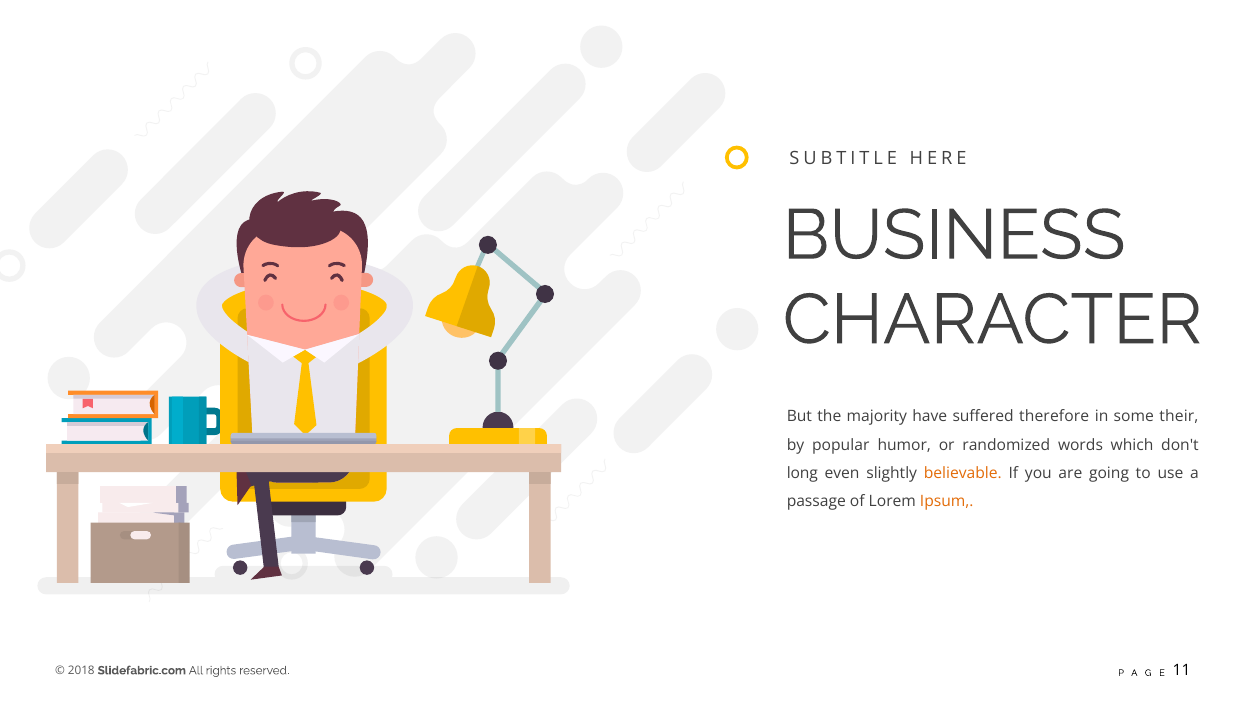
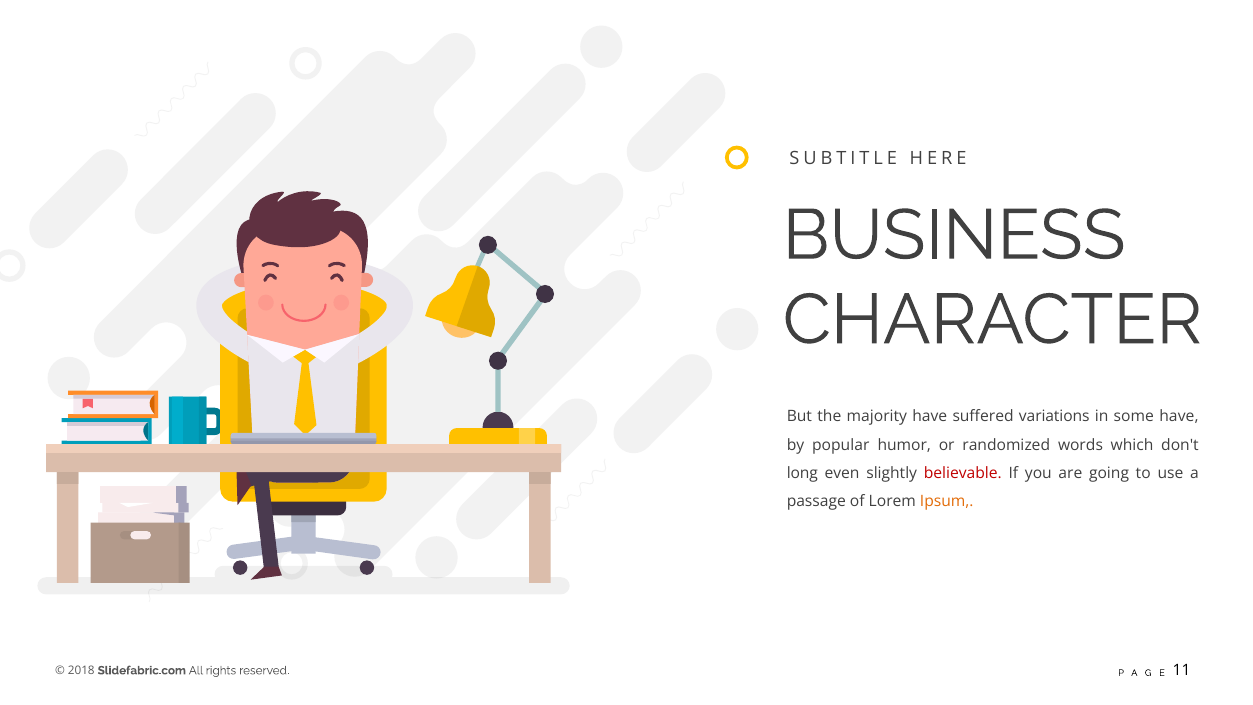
therefore: therefore -> variations (1054, 417)
some their: their -> have (1179, 417)
believable colour: orange -> red (963, 473)
